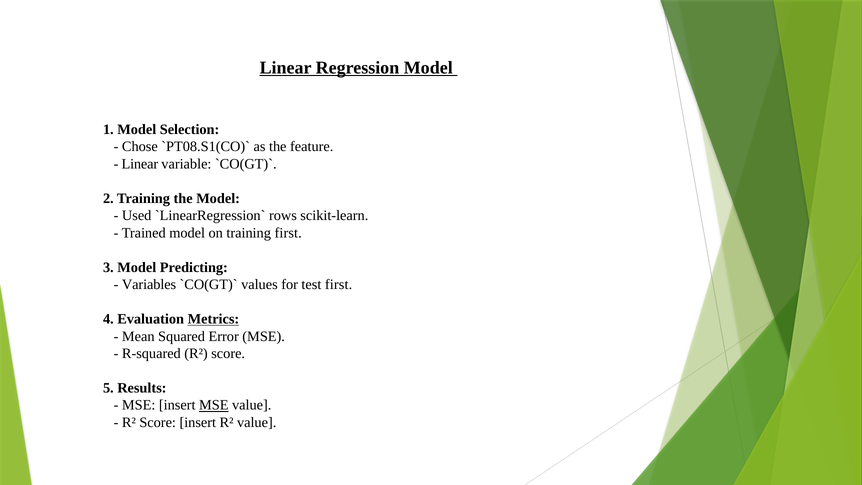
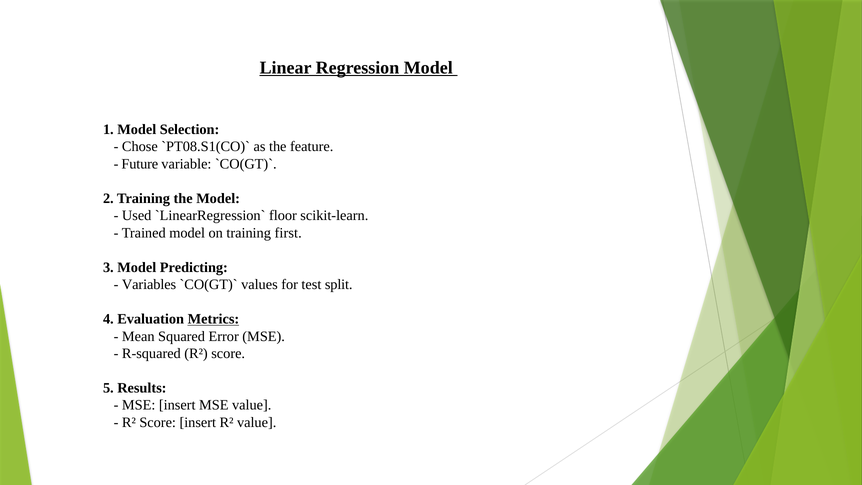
Linear: Linear -> Future (140, 164)
rows: rows -> floor (283, 216)
test first: first -> split (339, 284)
MSE underline: present -> none (214, 405)
